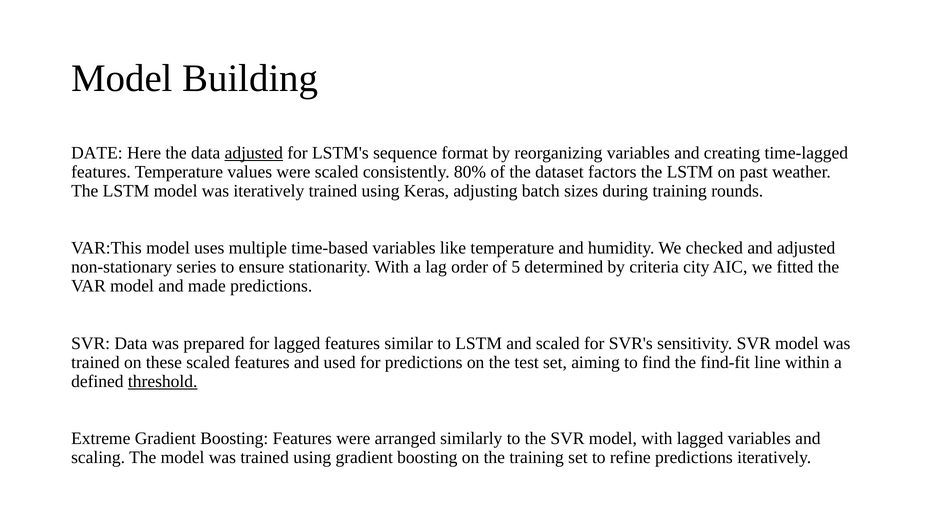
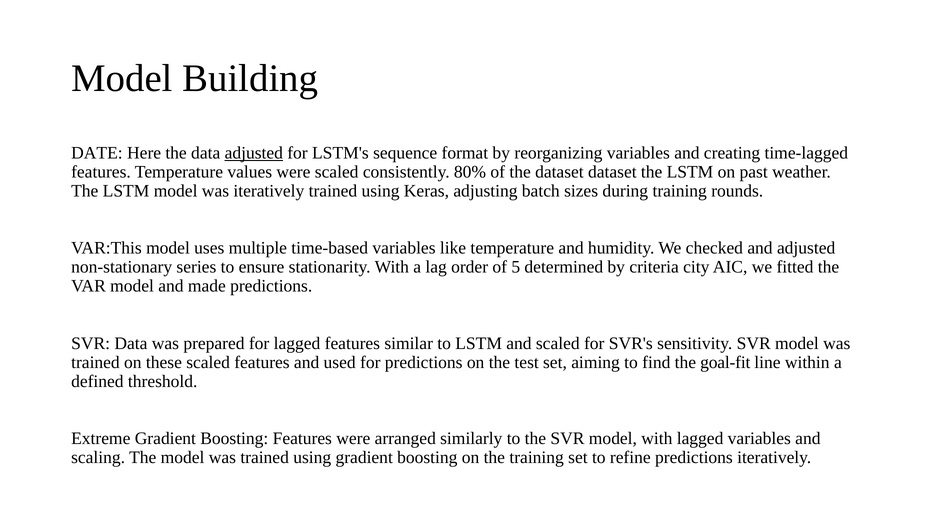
dataset factors: factors -> dataset (612, 172)
find-fit: find-fit -> goal-fit (725, 362)
threshold underline: present -> none (163, 381)
